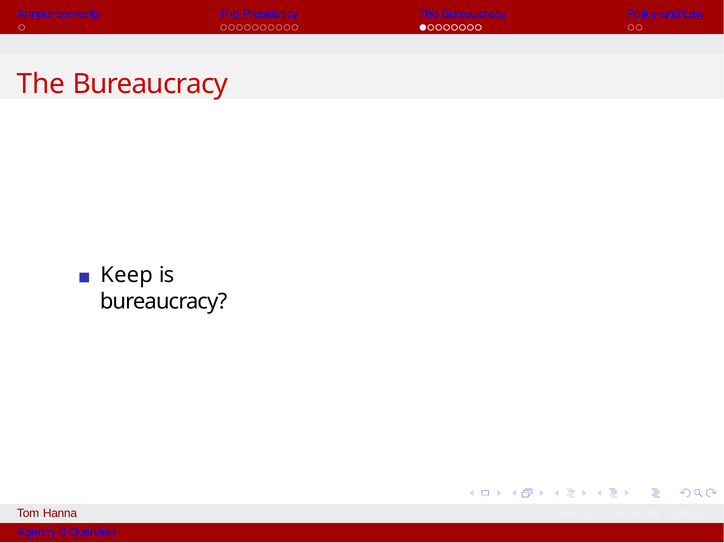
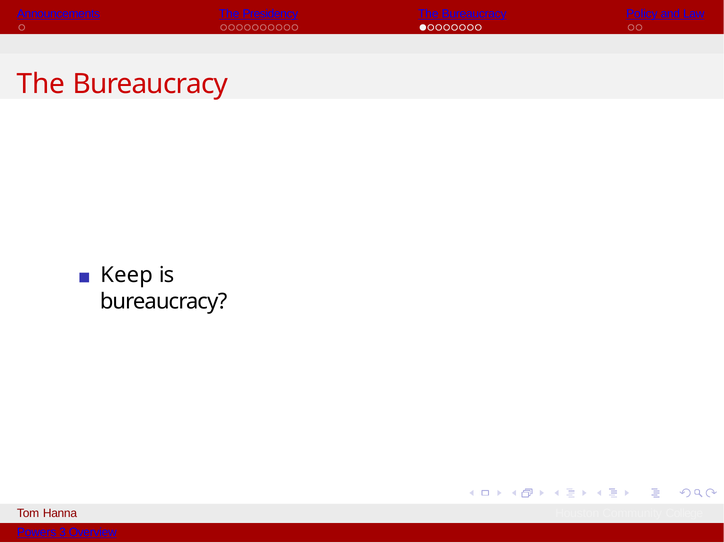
Agency: Agency -> Powers (37, 533)
